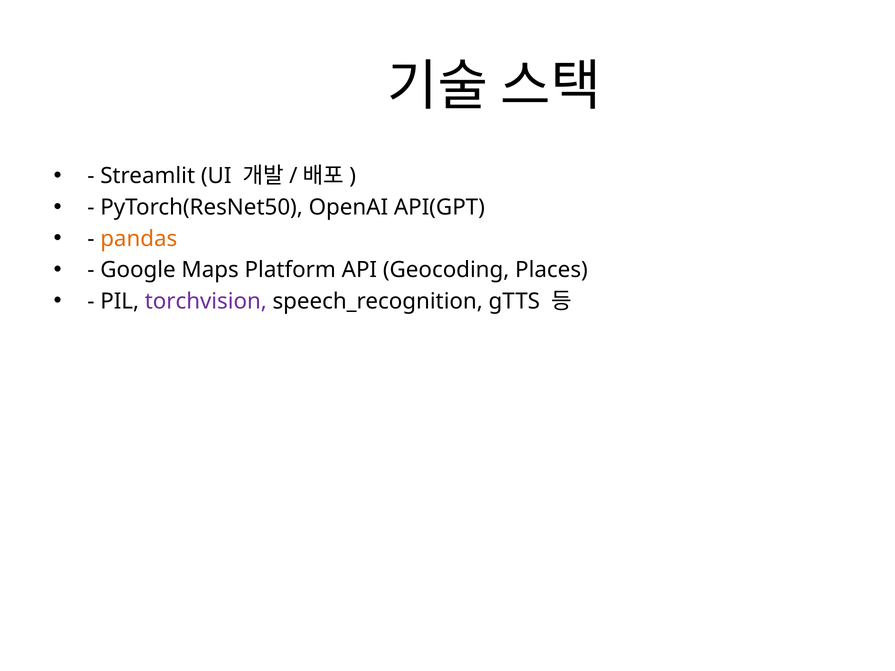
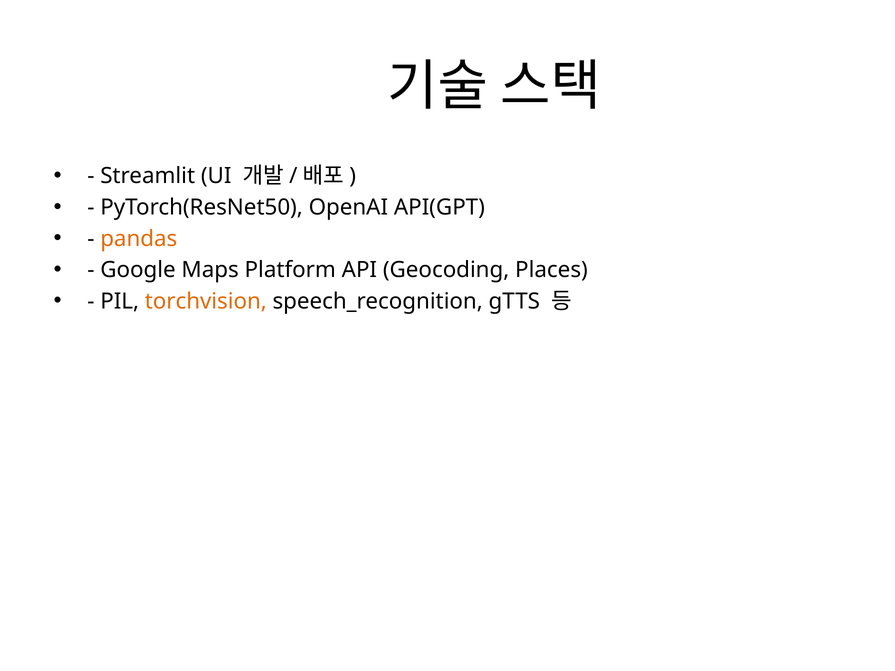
torchvision colour: purple -> orange (206, 301)
